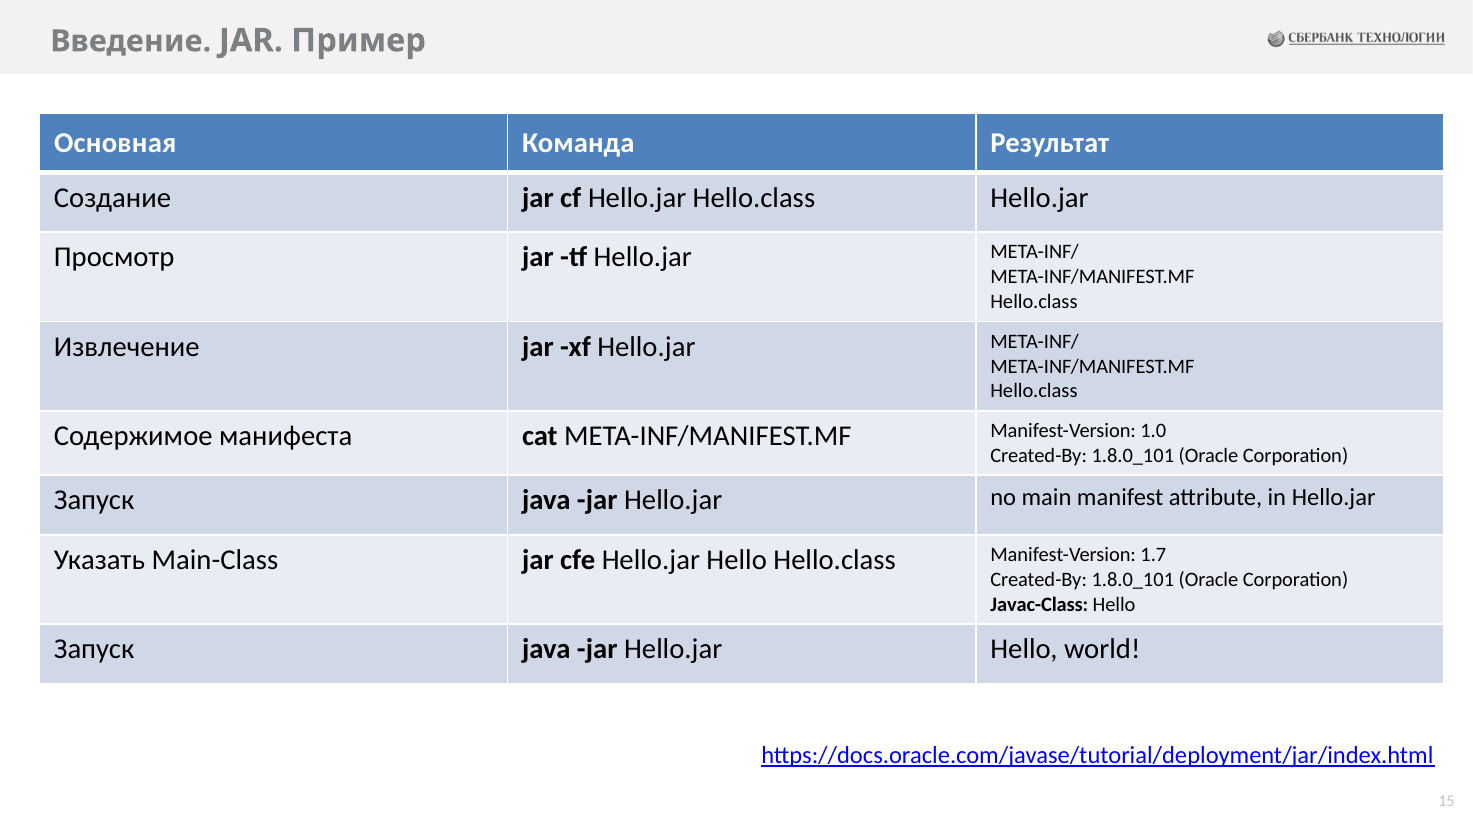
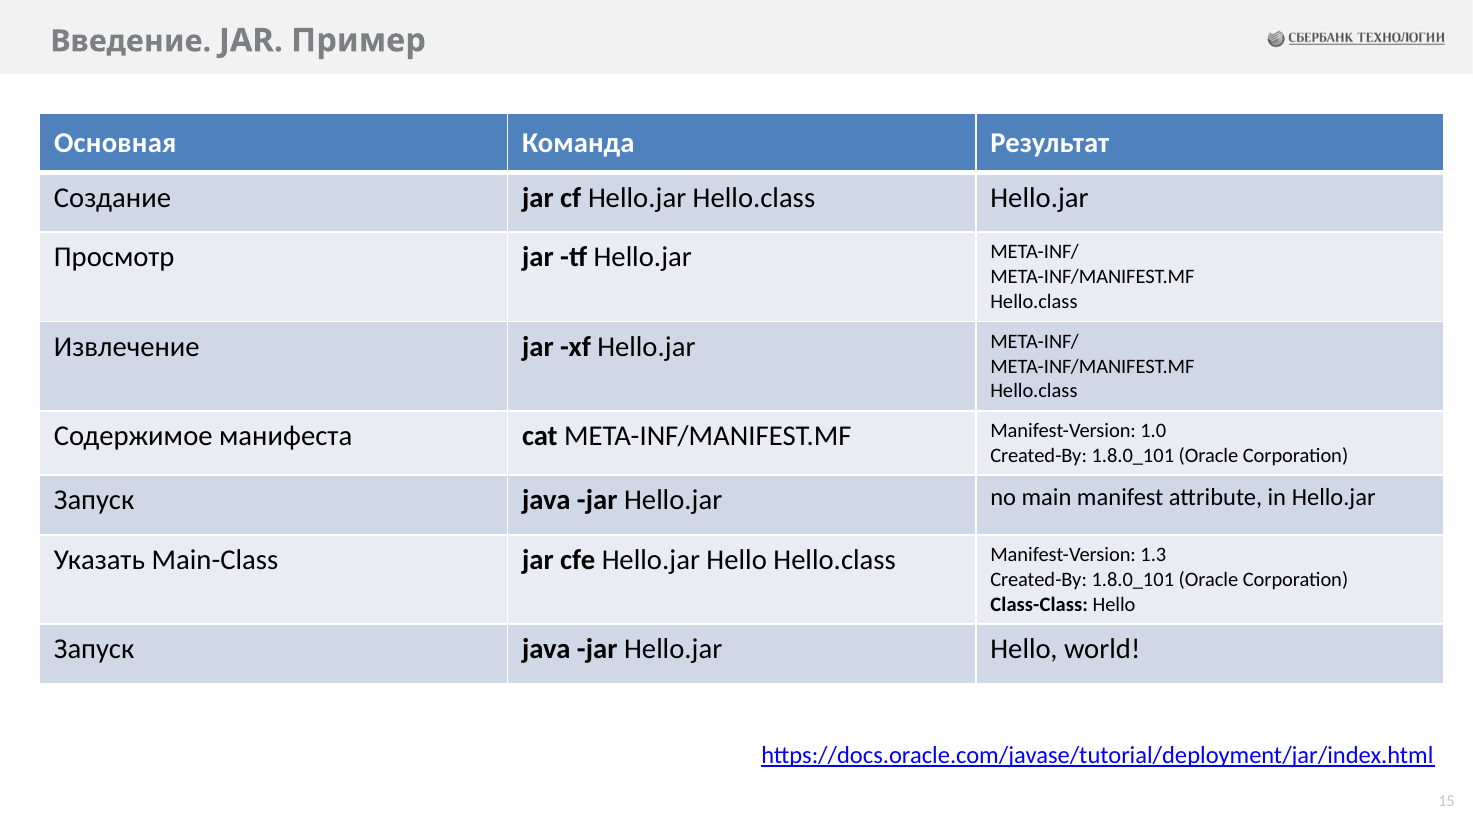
1.7: 1.7 -> 1.3 (1153, 555)
Javac-Class: Javac-Class -> Class-Class (1039, 604)
